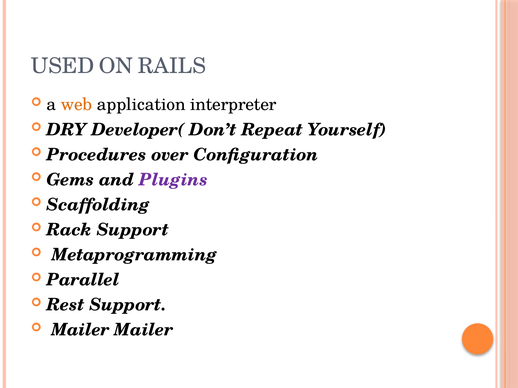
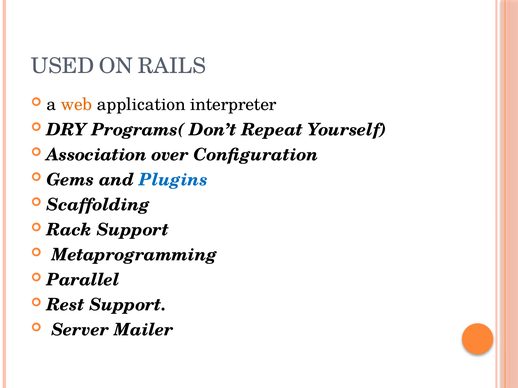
Developer(: Developer( -> Programs( (138, 130)
Procedures: Procedures -> Association (97, 155)
Plugins colour: purple -> blue (173, 180)
Mailer: Mailer -> Server (80, 330)
